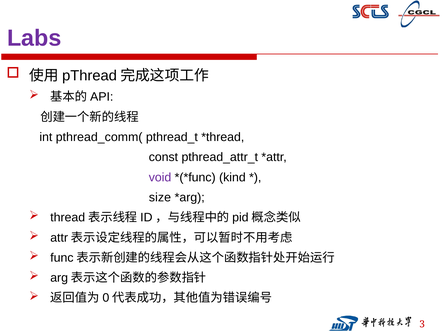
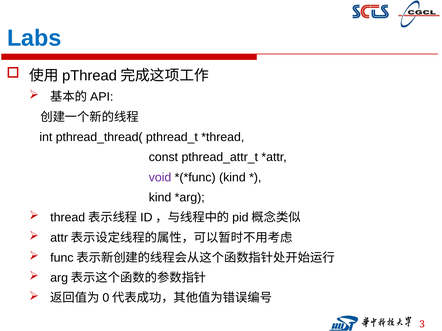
Labs colour: purple -> blue (34, 38)
pthread_comm(: pthread_comm( -> pthread_thread( (99, 137)
size: size -> kind (160, 198)
